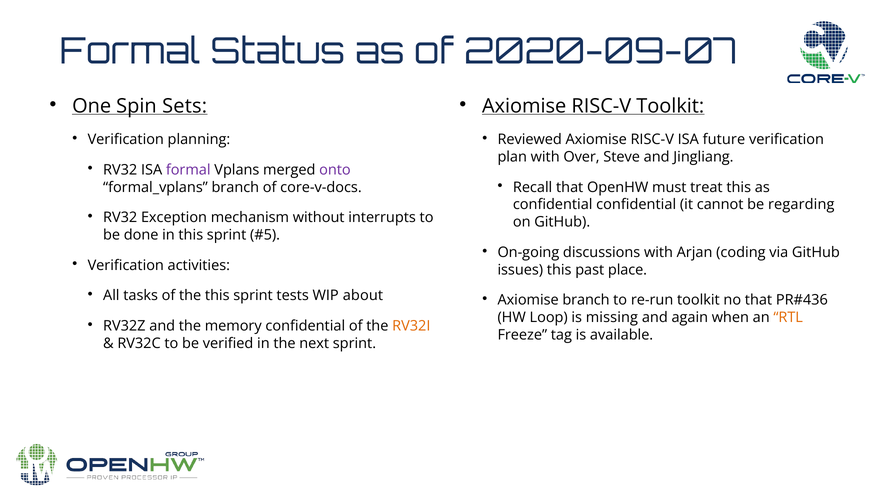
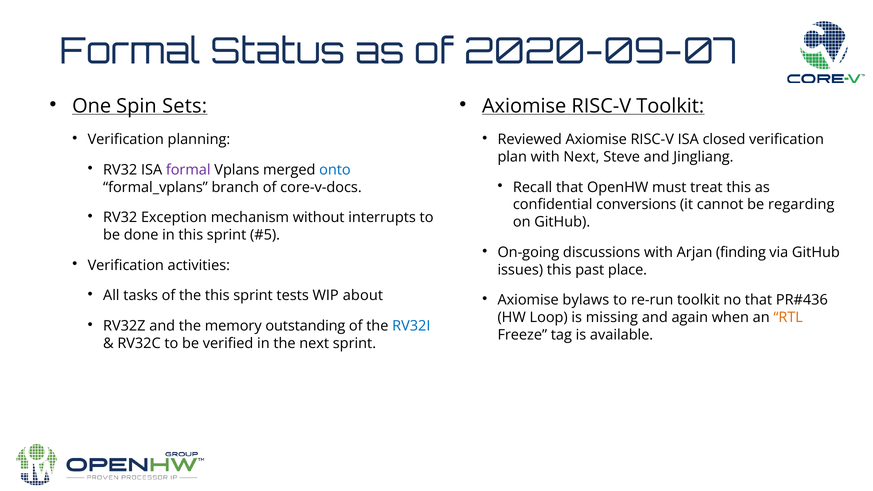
future: future -> closed (724, 140)
with Over: Over -> Next (581, 157)
onto colour: purple -> blue (335, 170)
confidential confidential: confidential -> conversions (636, 205)
coding: coding -> finding (741, 252)
Axiomise branch: branch -> bylaws (586, 300)
memory confidential: confidential -> outstanding (305, 326)
RV32I colour: orange -> blue (411, 326)
